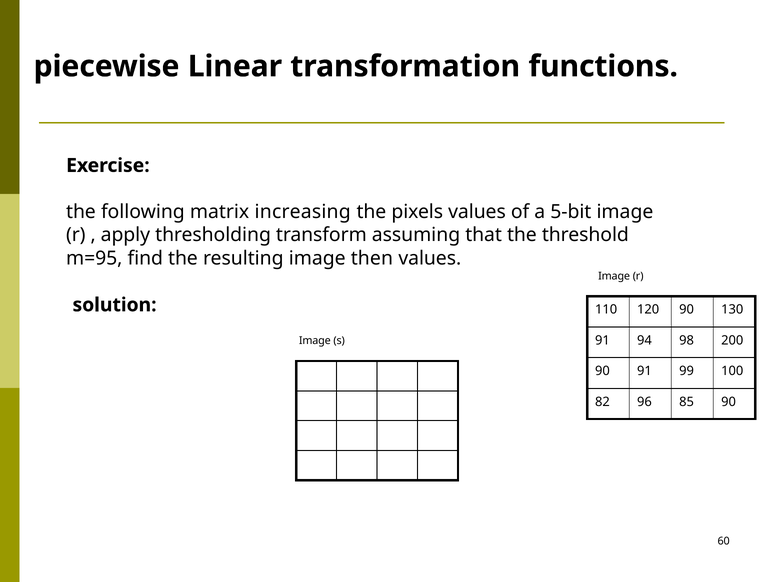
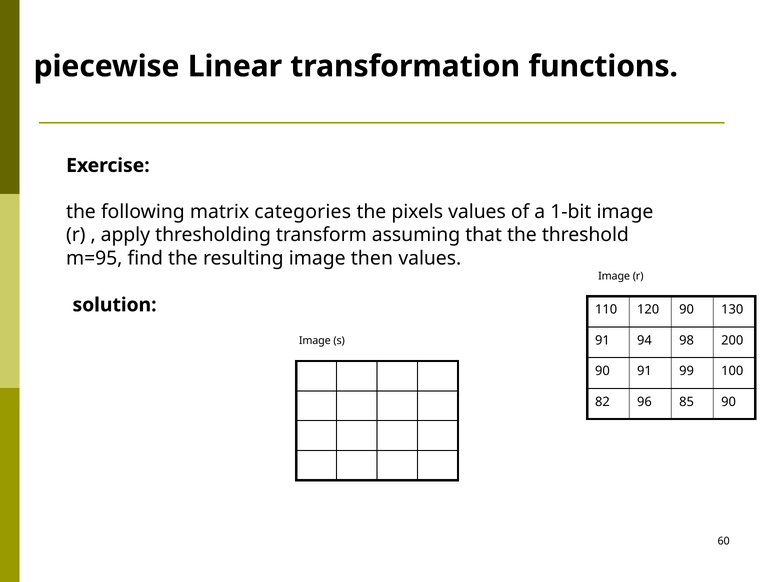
increasing: increasing -> categories (303, 212)
5-bit: 5-bit -> 1-bit (571, 212)
